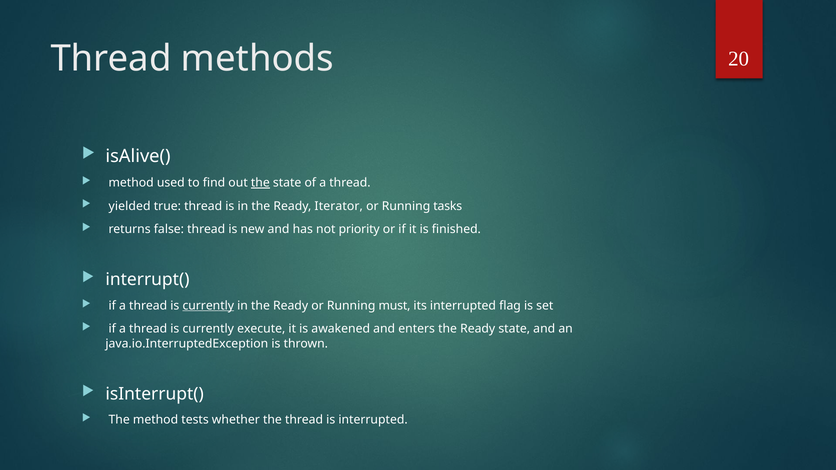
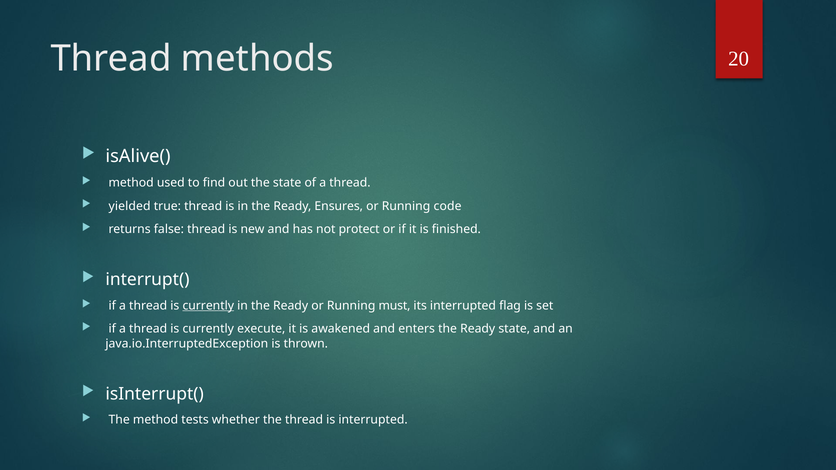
the underline: present -> none (260, 183)
Iterator: Iterator -> Ensures (339, 206)
tasks: tasks -> code (448, 206)
priority: priority -> protect (359, 229)
